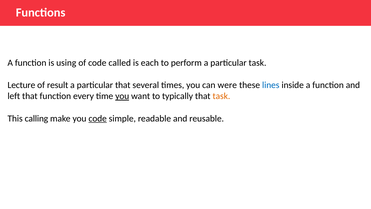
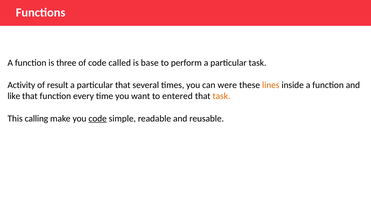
using: using -> three (66, 63)
each: each -> base (150, 63)
Lecture: Lecture -> Activity (21, 85)
lines colour: blue -> orange (271, 85)
left: left -> like (14, 96)
you underline: present -> none (122, 96)
typically: typically -> entered (177, 96)
